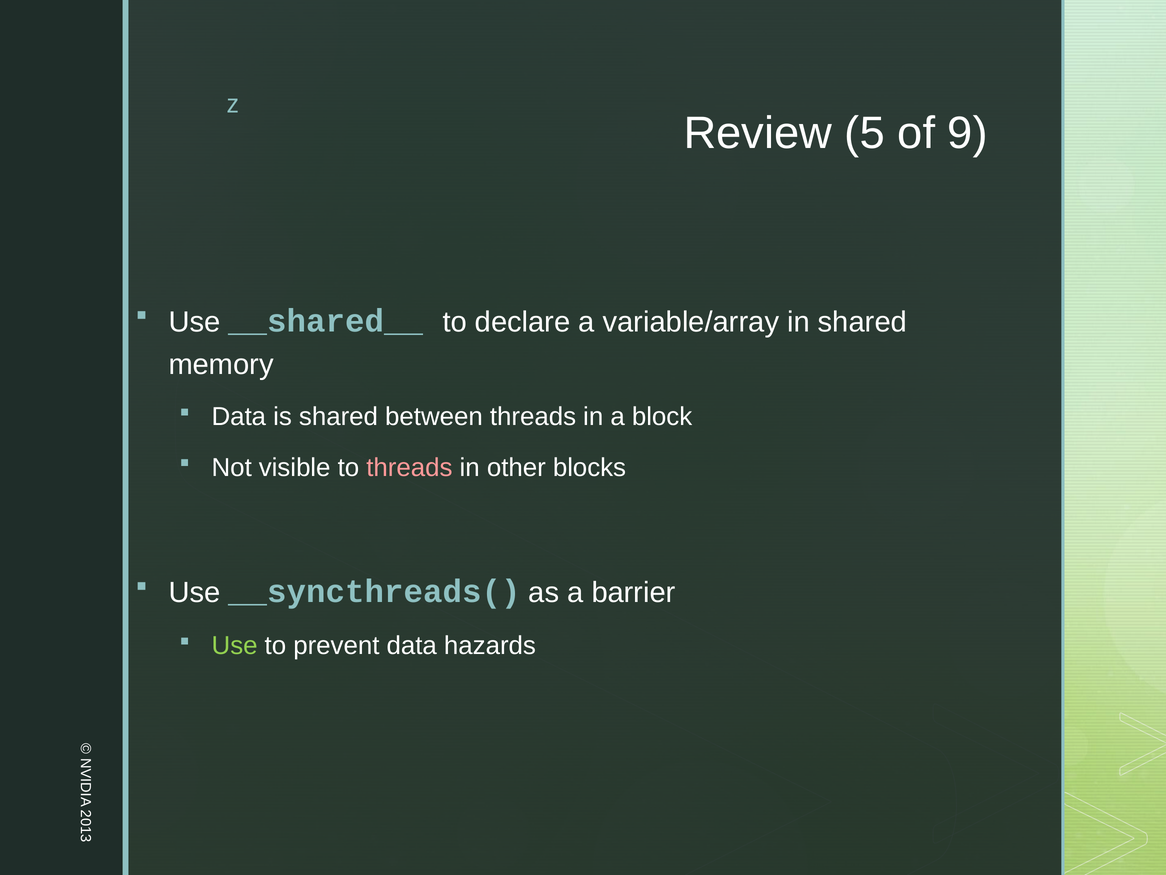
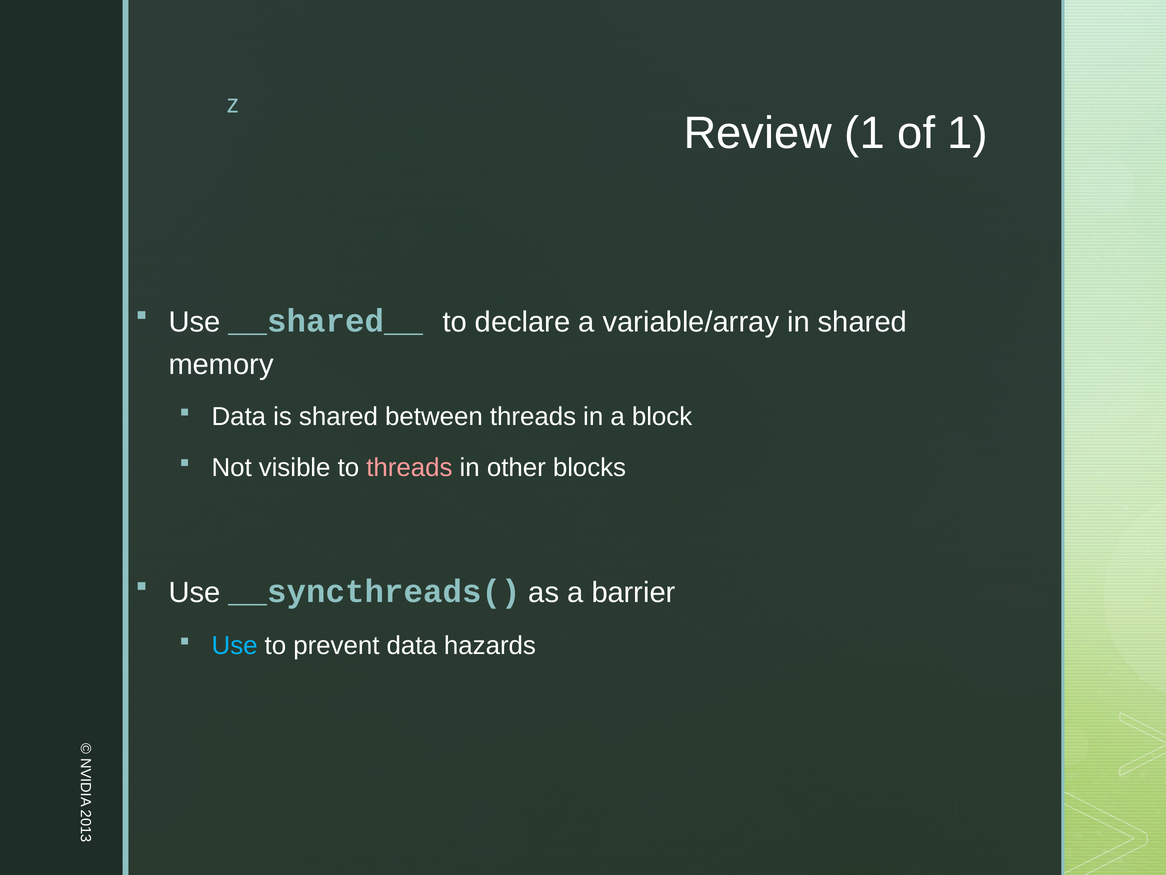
Review 5: 5 -> 1 (865, 133)
of 9: 9 -> 1 (968, 133)
Use colour: light green -> light blue (235, 645)
